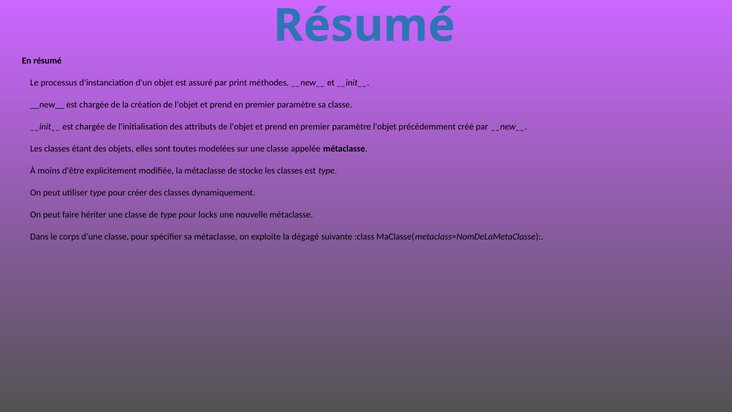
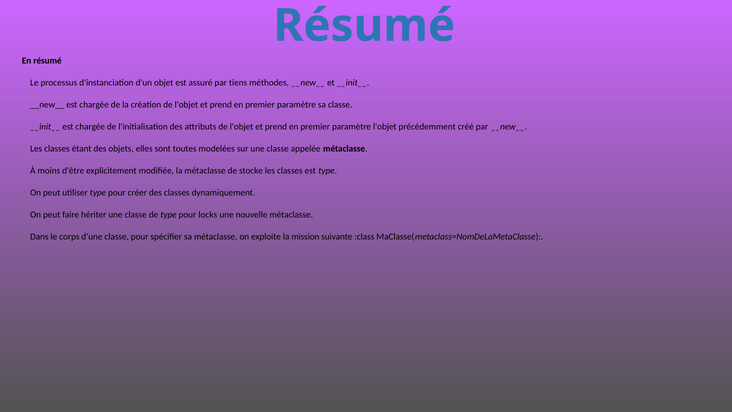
print: print -> tiens (238, 83)
dégagé: dégagé -> mission (305, 237)
